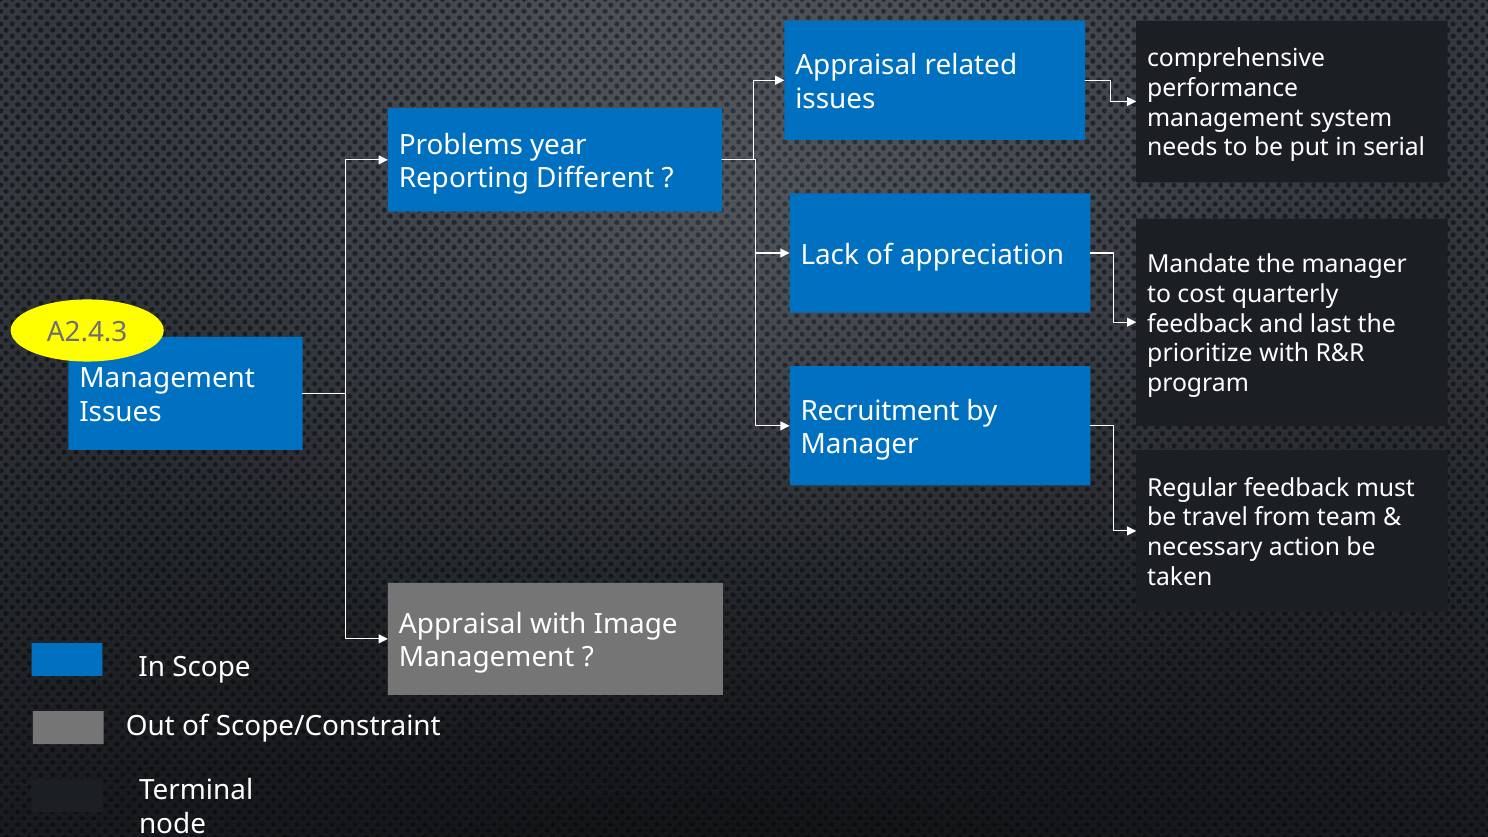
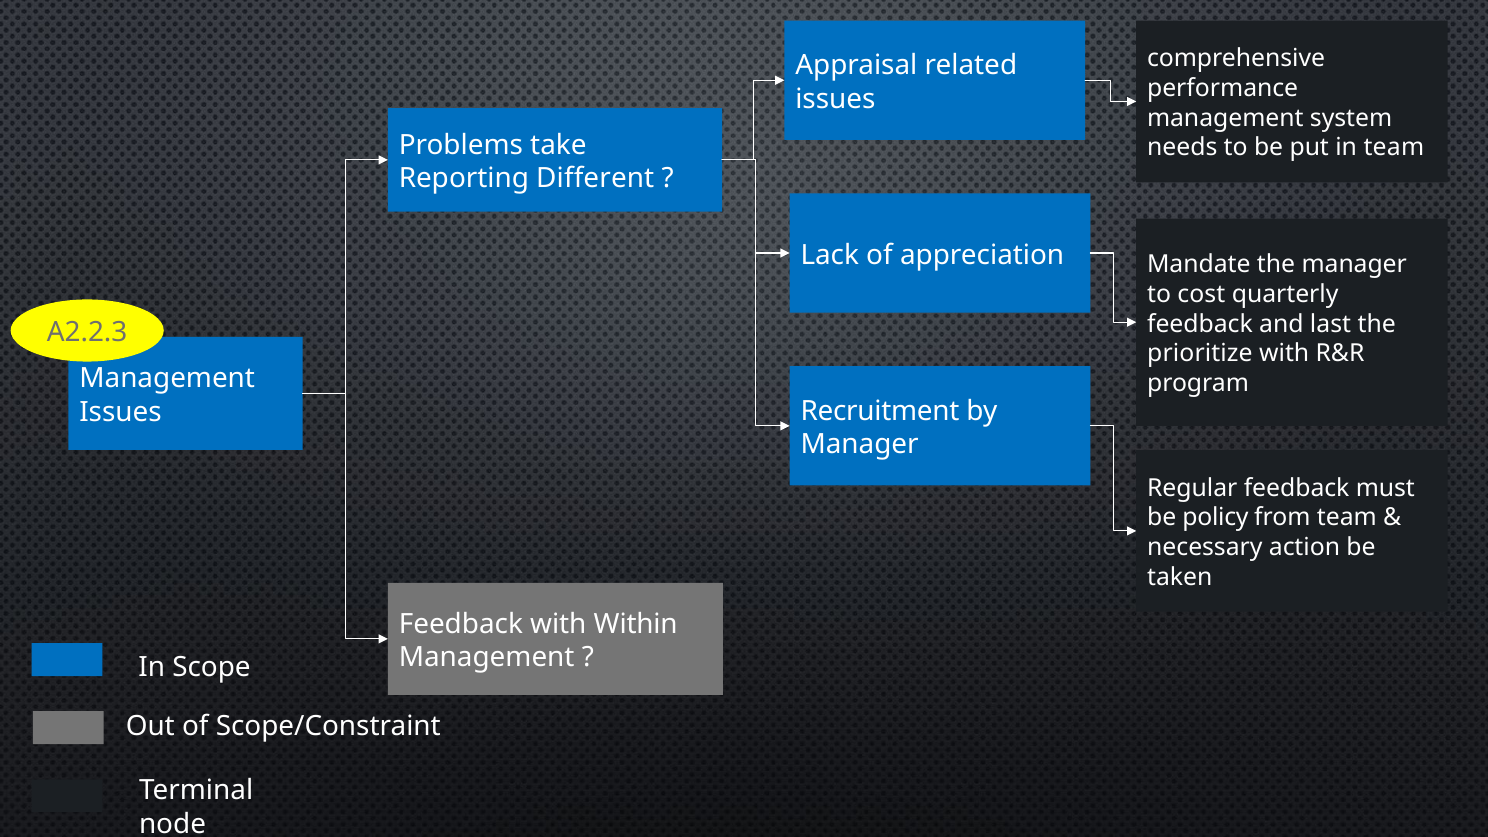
year: year -> take (558, 145)
in serial: serial -> team (1394, 148)
A2.4.3: A2.4.3 -> A2.2.3 (87, 332)
travel: travel -> policy (1215, 518)
Appraisal: Appraisal -> Feedback (461, 624)
Image: Image -> Within (636, 624)
